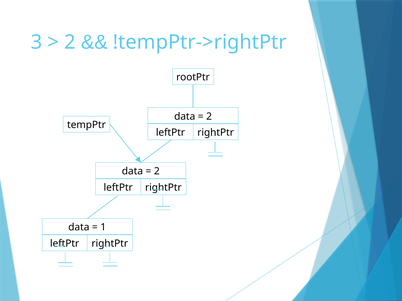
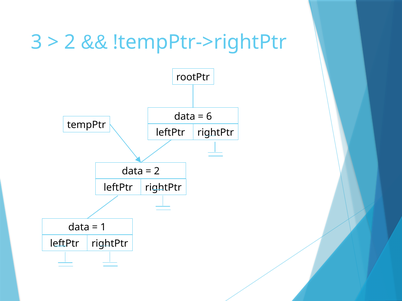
2: 2 -> 6 (209, 117)
